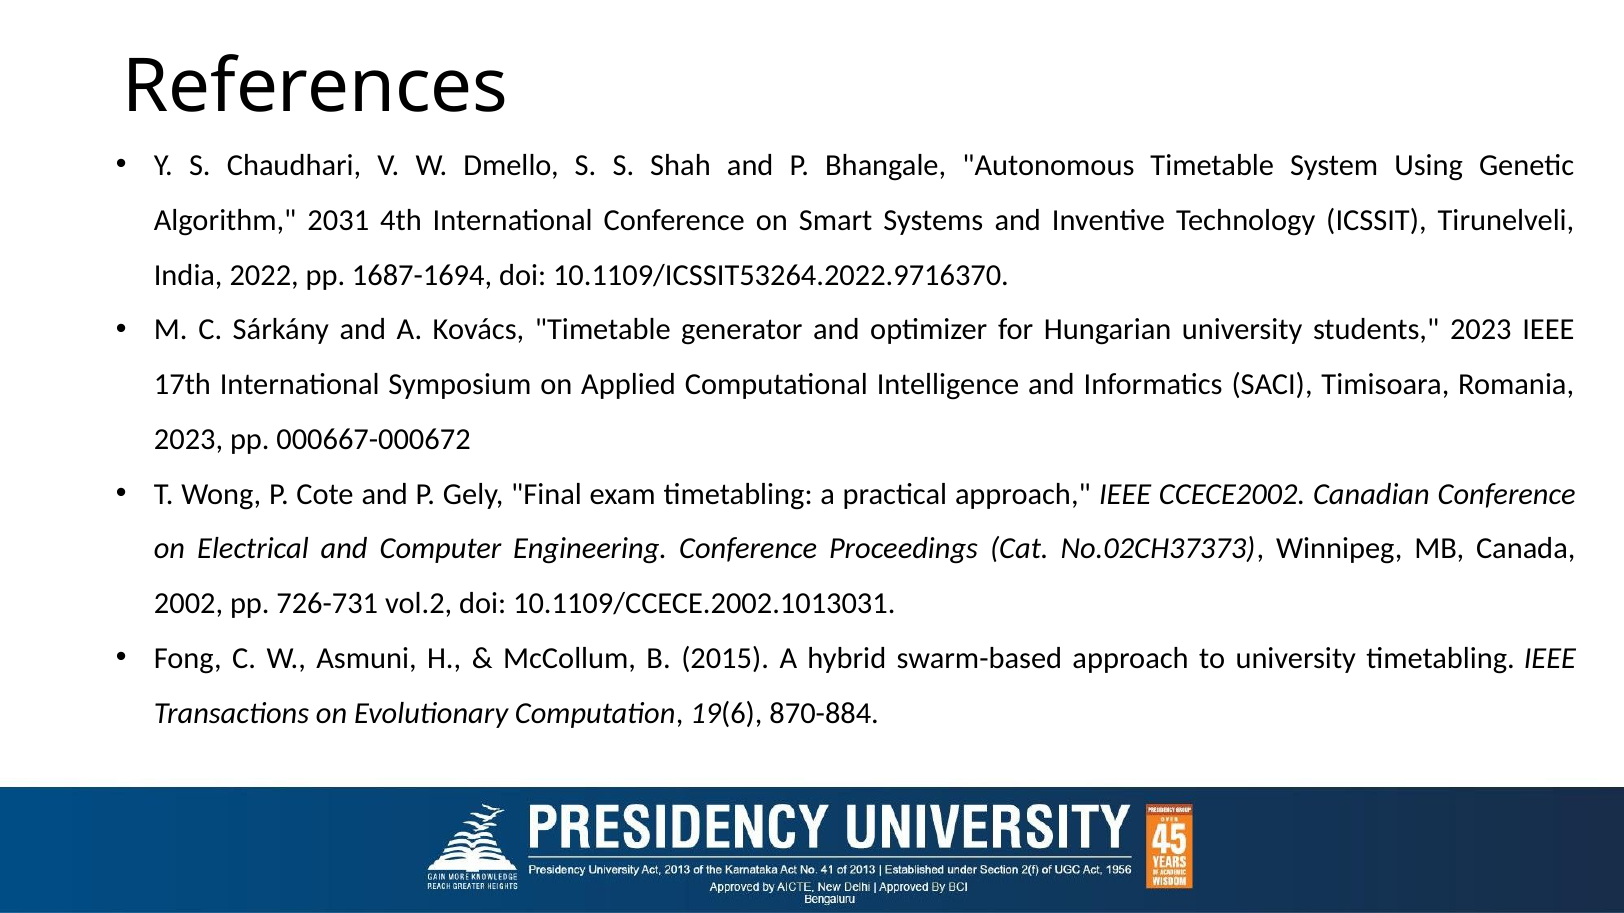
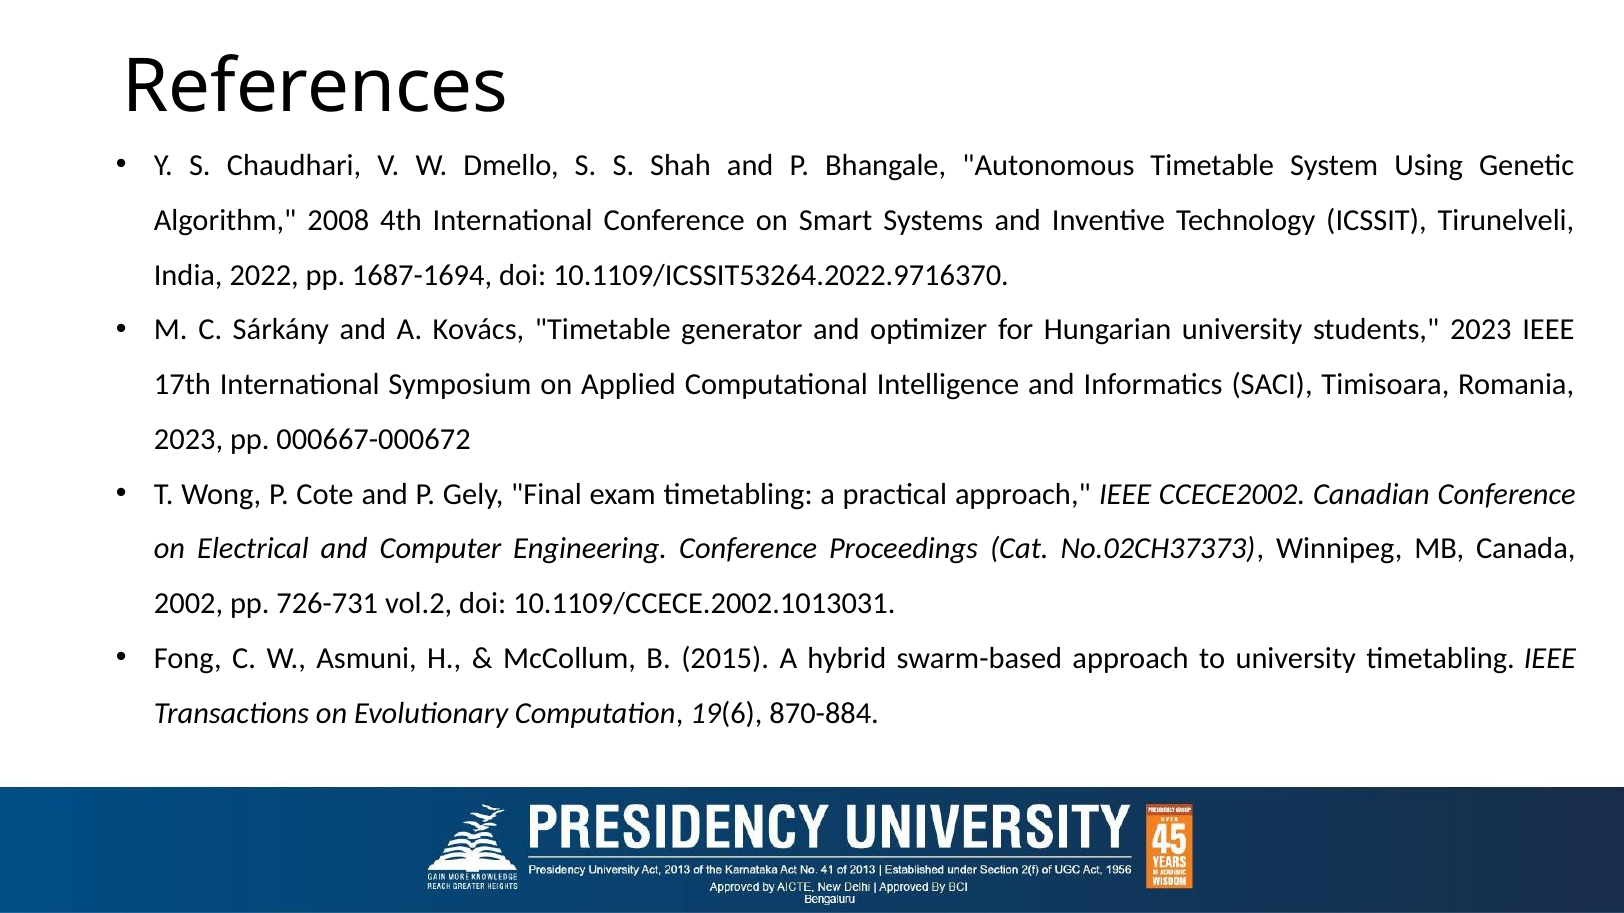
2031: 2031 -> 2008 (338, 220)
